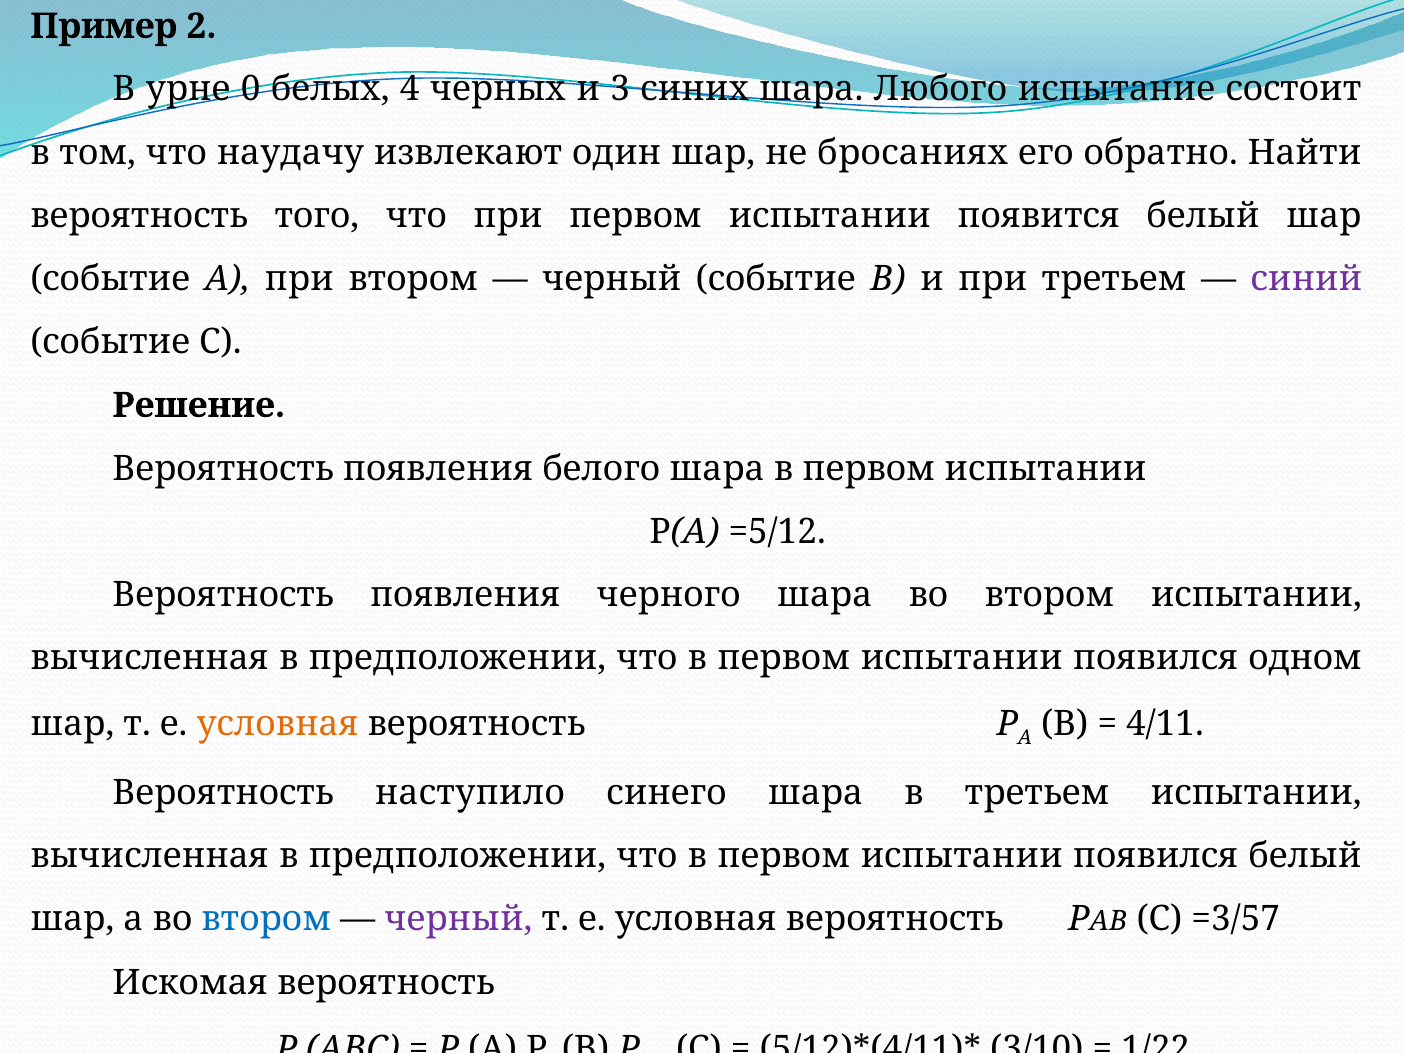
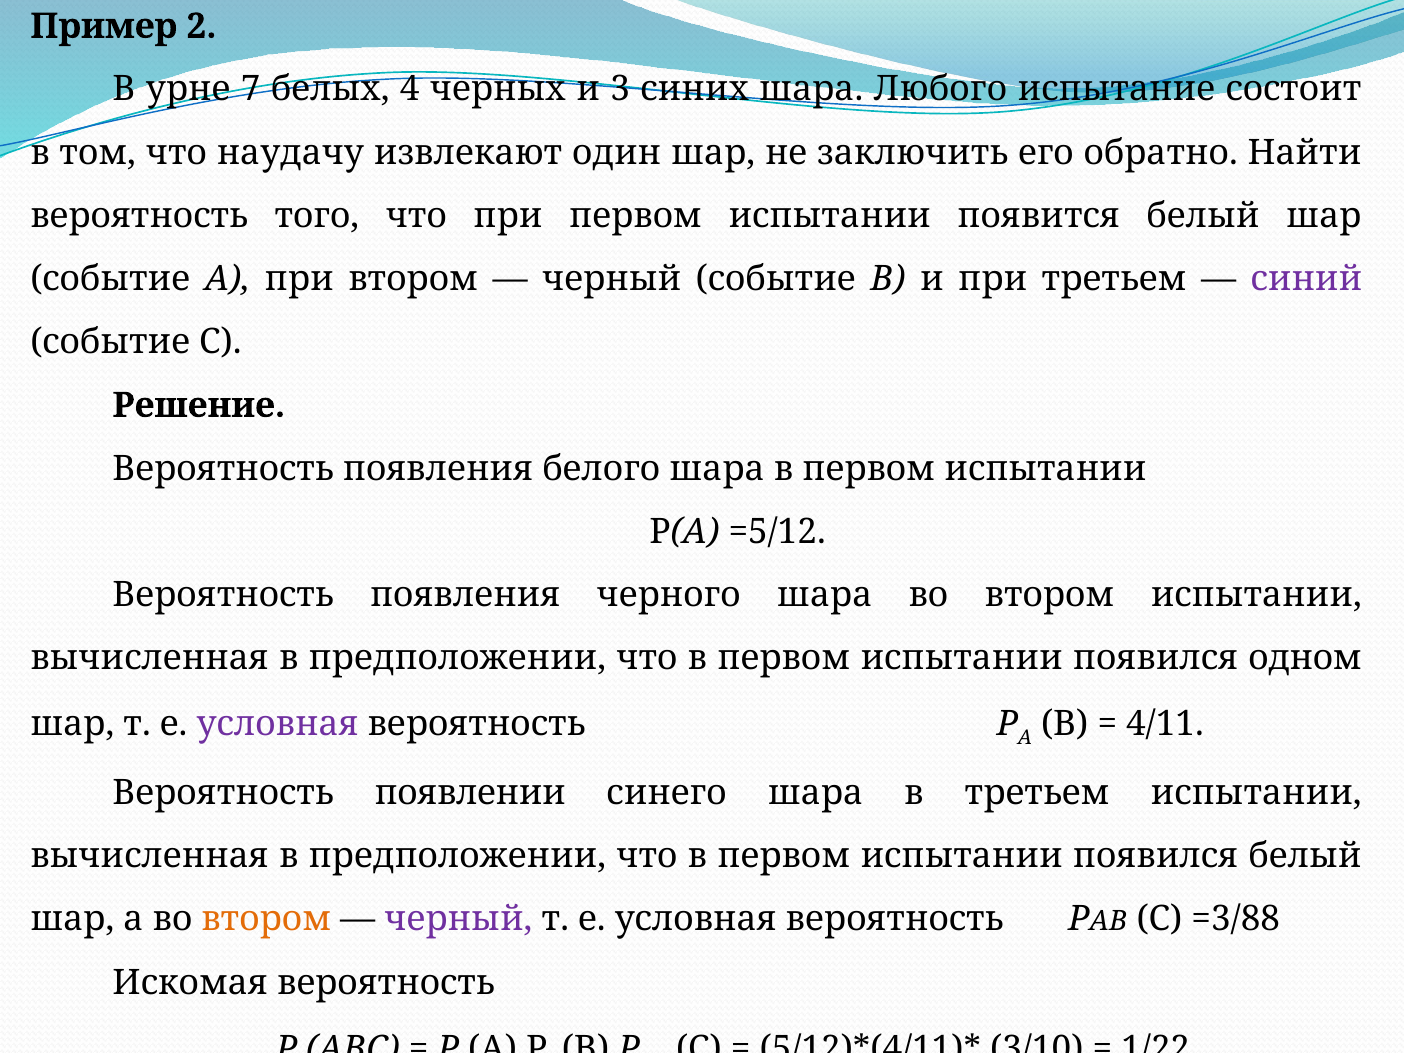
0: 0 -> 7 (251, 89)
бросаниях: бросаниях -> заключить (913, 153)
условная colour: orange -> purple (278, 724)
наступило: наступило -> появлении (470, 793)
втором colour: blue -> orange (266, 919)
=3/57: =3/57 -> =3/88 (1236, 919)
